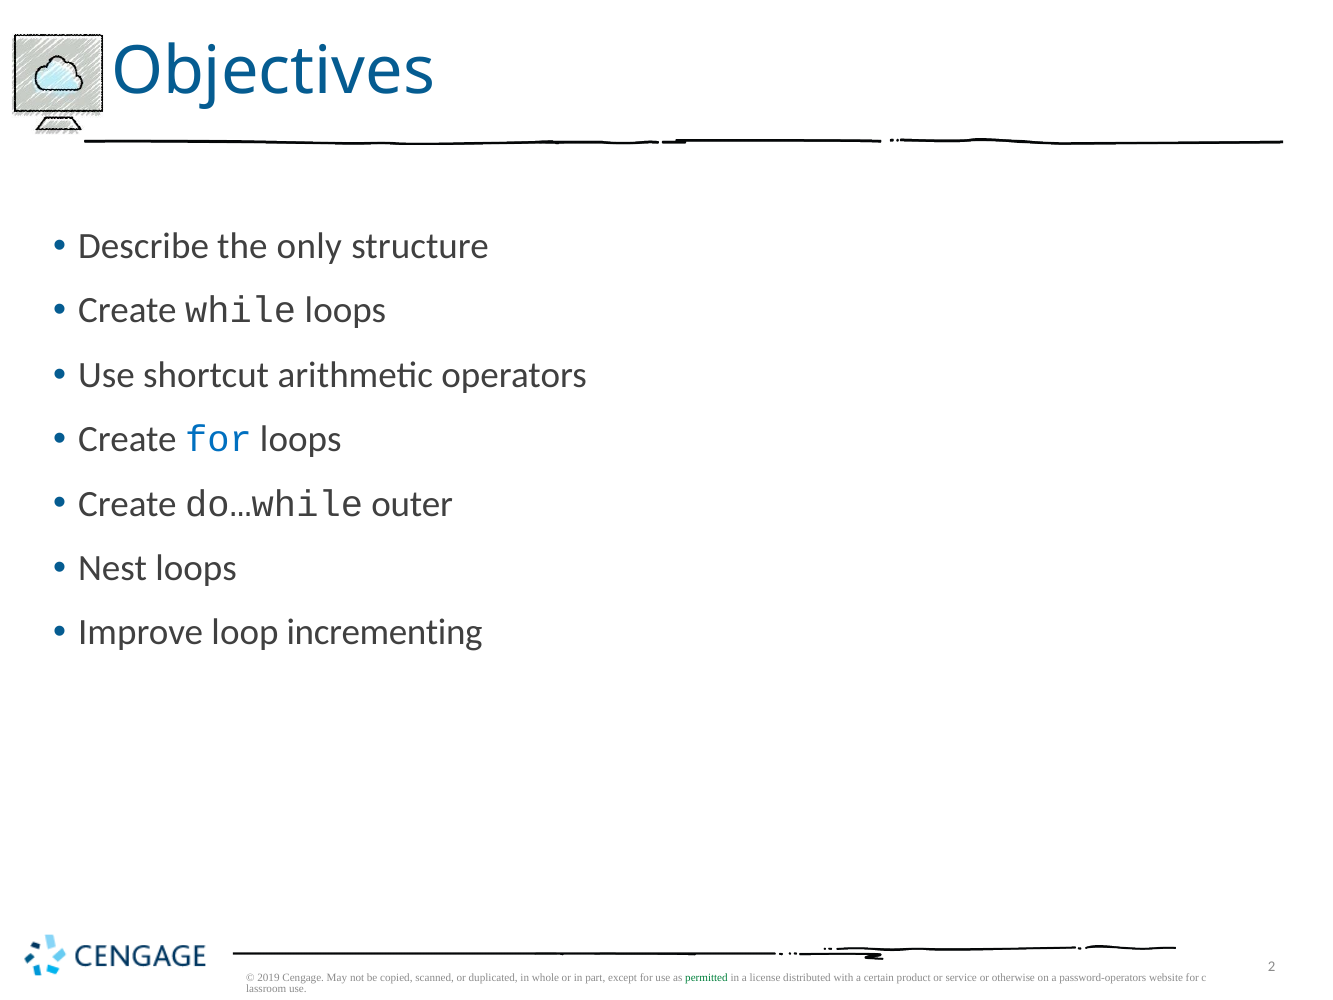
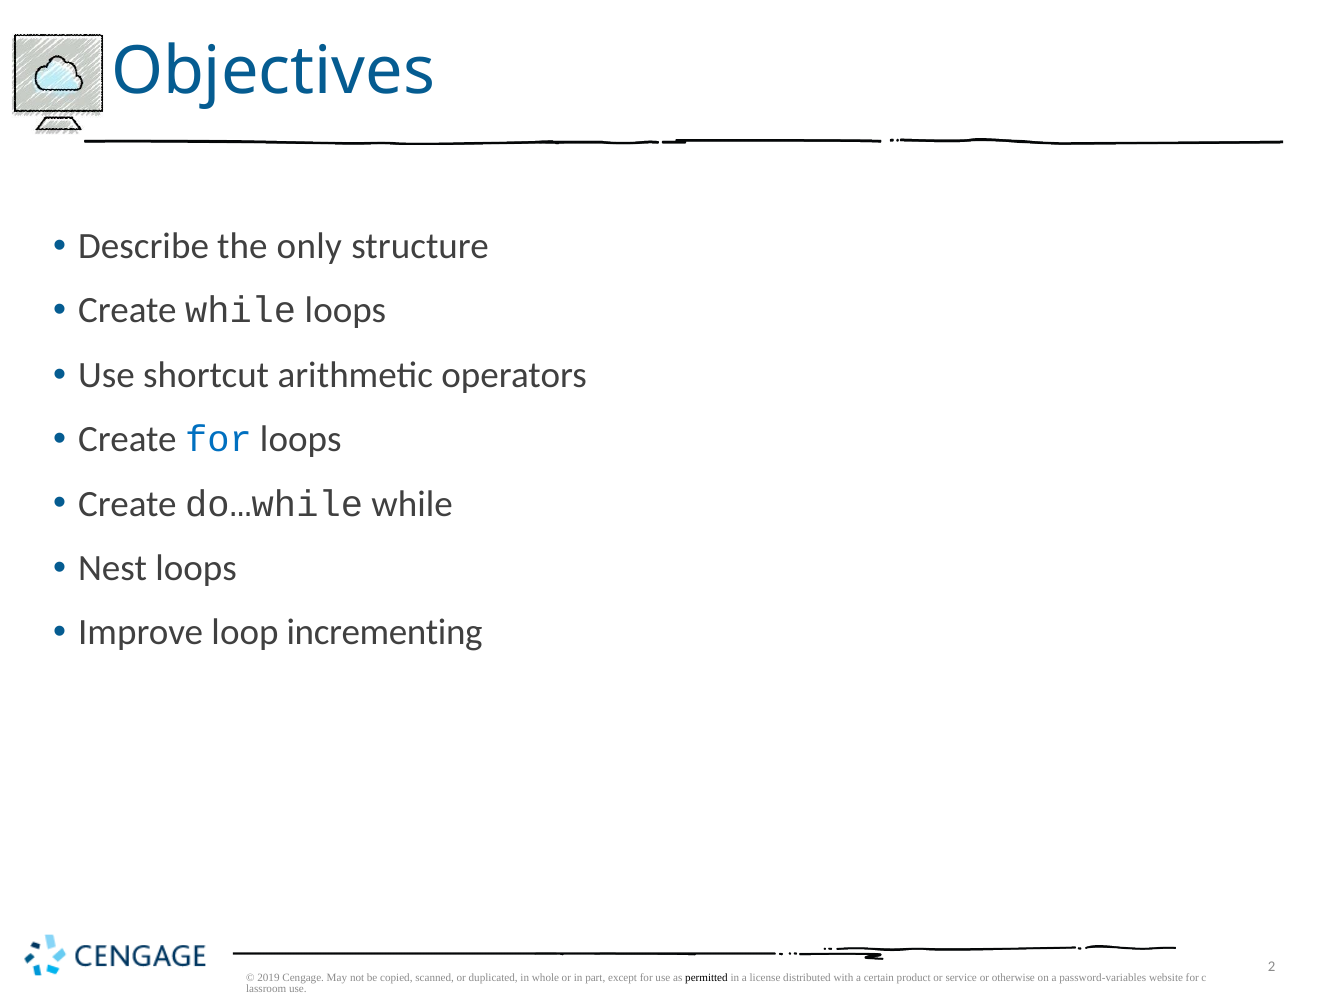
do…while outer: outer -> while (412, 504)
permitted colour: green -> black (706, 978)
password-operators: password-operators -> password-variables (1103, 978)
